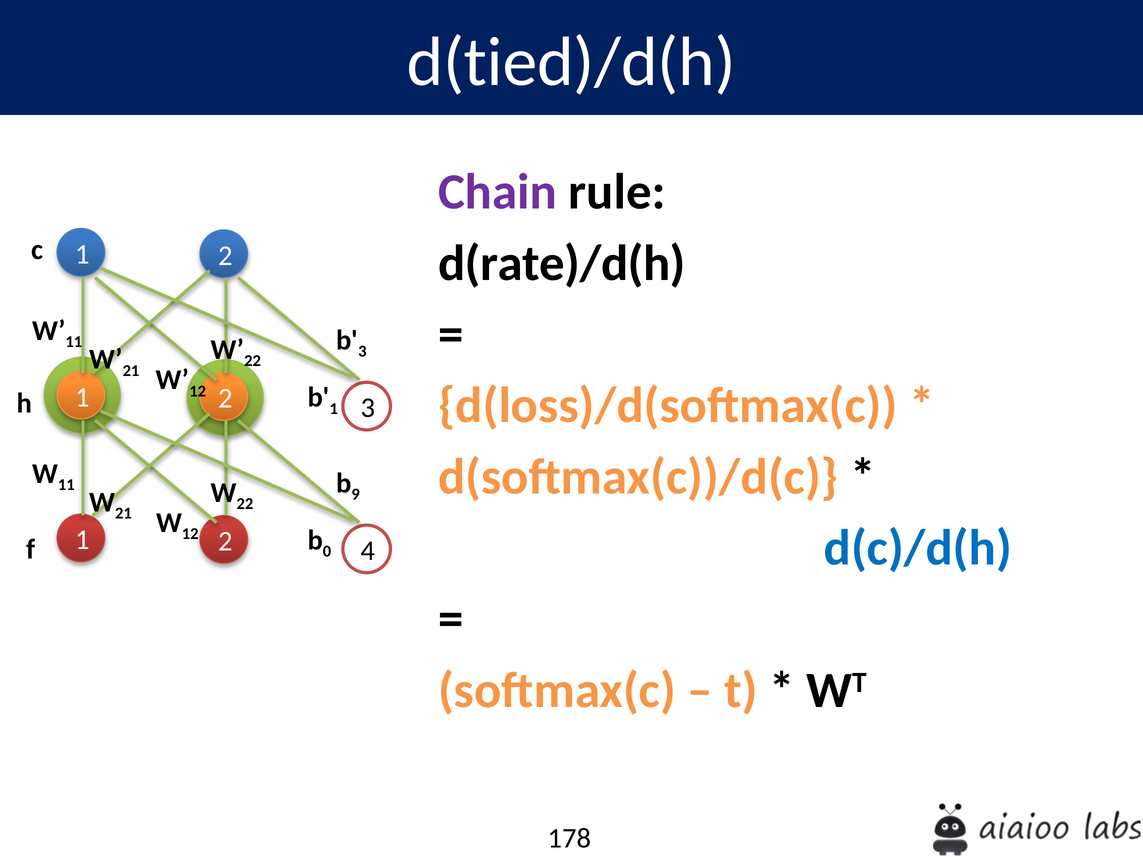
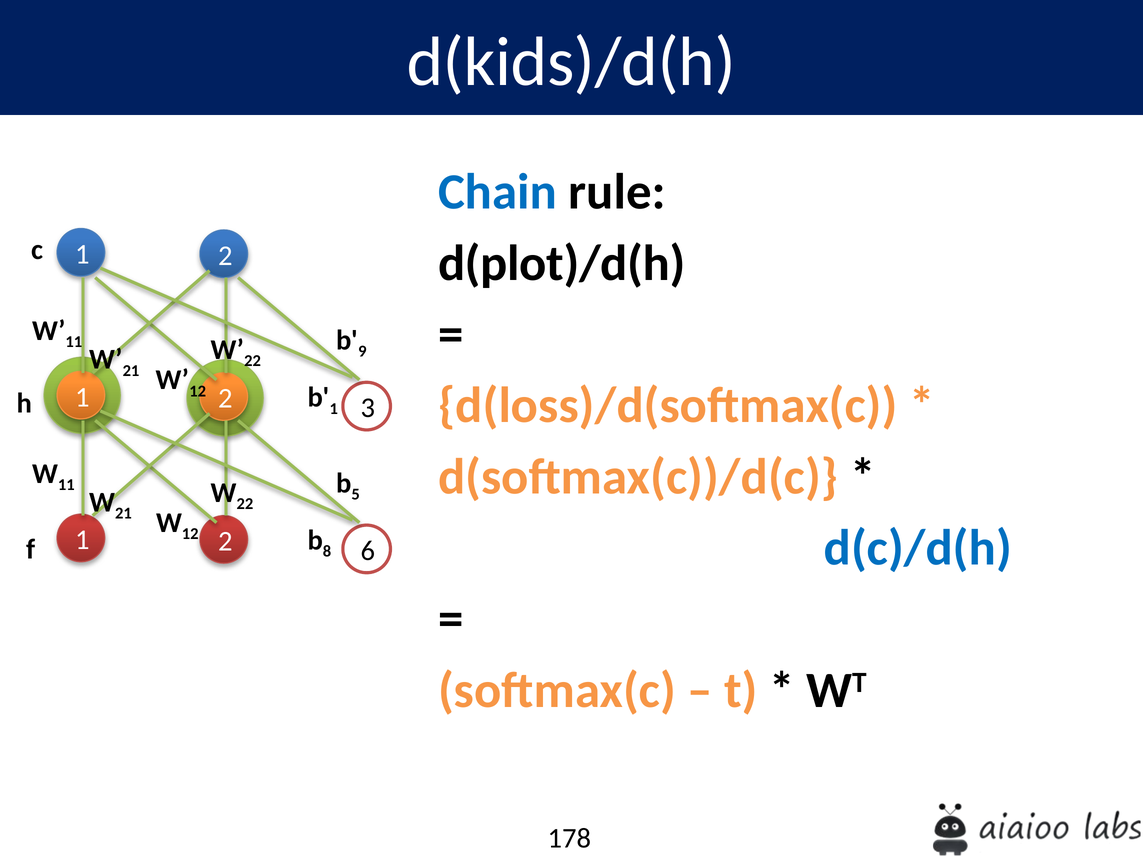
d(tied)/d(h: d(tied)/d(h -> d(kids)/d(h (571, 62)
Chain colour: purple -> blue (497, 192)
d(rate)/d(h: d(rate)/d(h -> d(plot)/d(h (562, 263)
3: 3 -> 9 (362, 352)
9: 9 -> 5 (356, 494)
0: 0 -> 8 (327, 552)
4: 4 -> 6 (368, 551)
